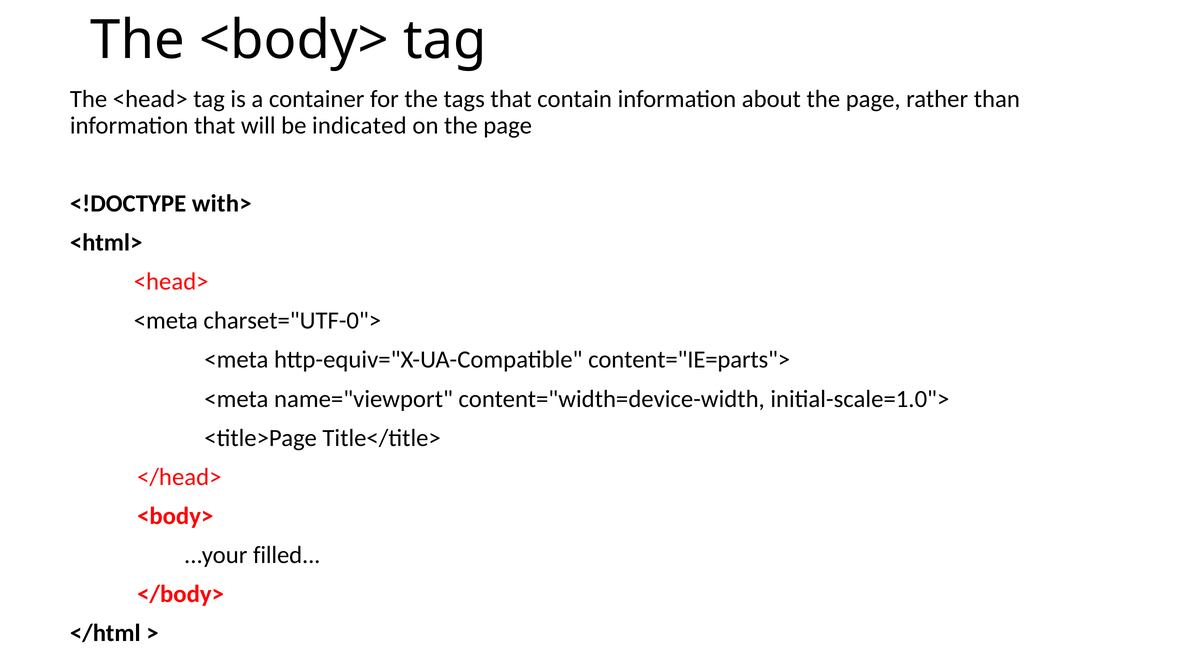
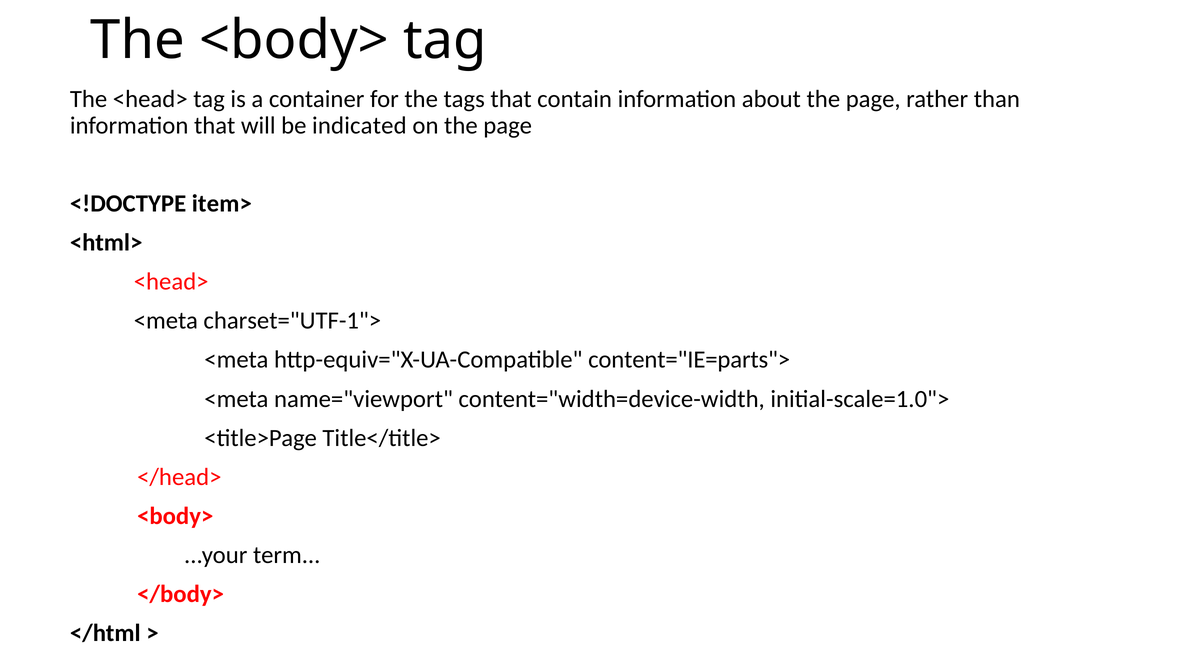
with>: with> -> item> (222, 204)
charset="UTF-0">: charset="UTF-0"> -> charset="UTF-1"> (292, 321)
filled: filled -> term (287, 556)
